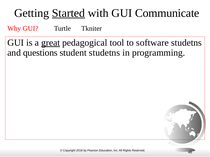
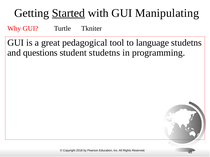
Communicate: Communicate -> Manipulating (167, 13)
great underline: present -> none (51, 43)
software: software -> language (153, 43)
